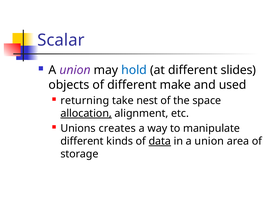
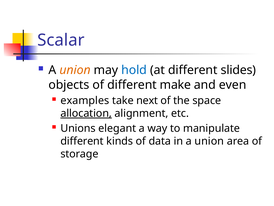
union colour: purple -> orange (75, 70)
used: used -> even (233, 85)
returning: returning -> examples (85, 100)
nest: nest -> next (147, 100)
creates: creates -> elegant (117, 128)
data underline: present -> none (160, 141)
